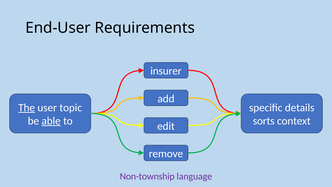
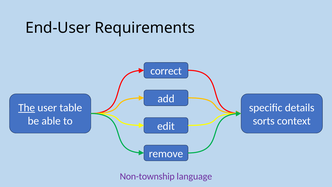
insurer: insurer -> correct (166, 71)
topic: topic -> table (71, 107)
able underline: present -> none (51, 121)
